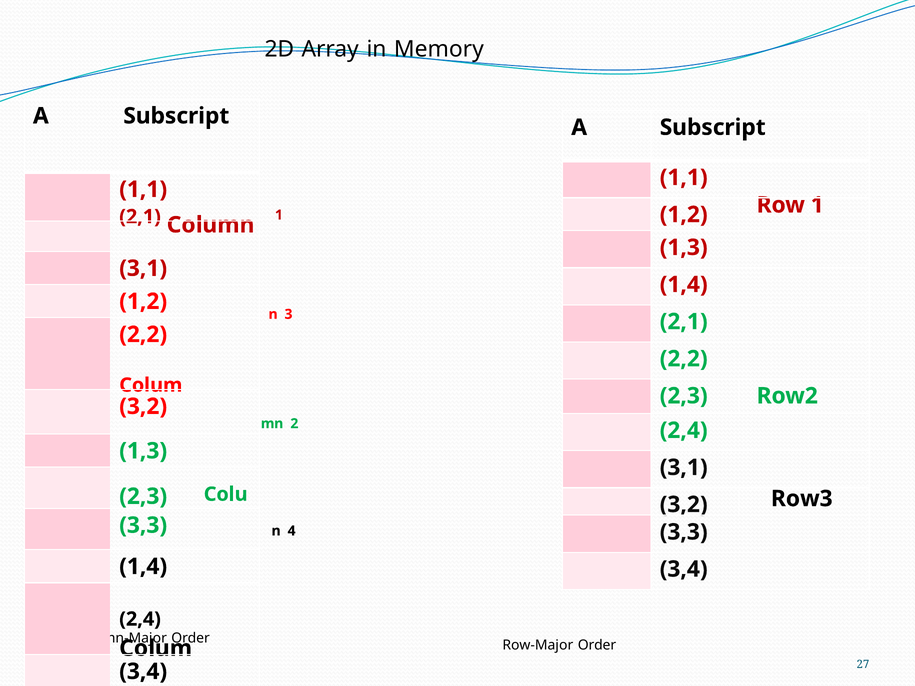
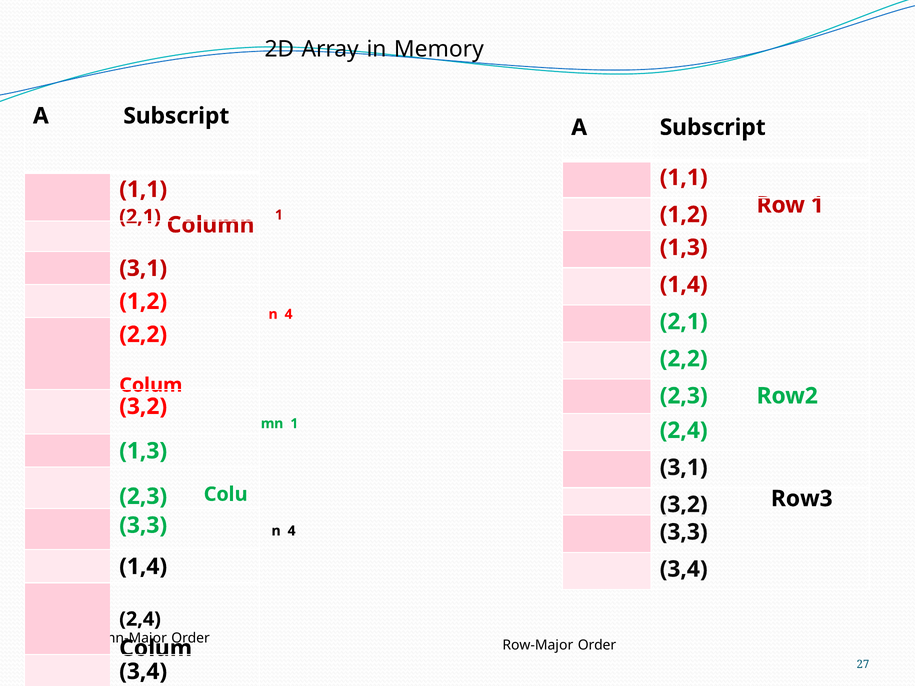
3: 3 -> 4 (289, 314)
mn 2: 2 -> 1 (294, 424)
